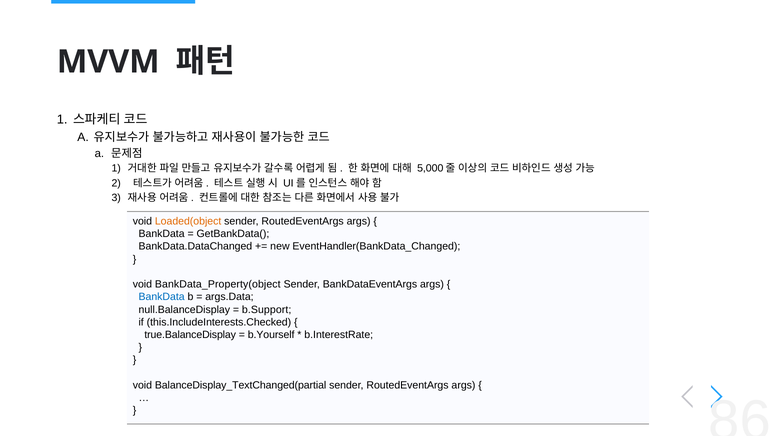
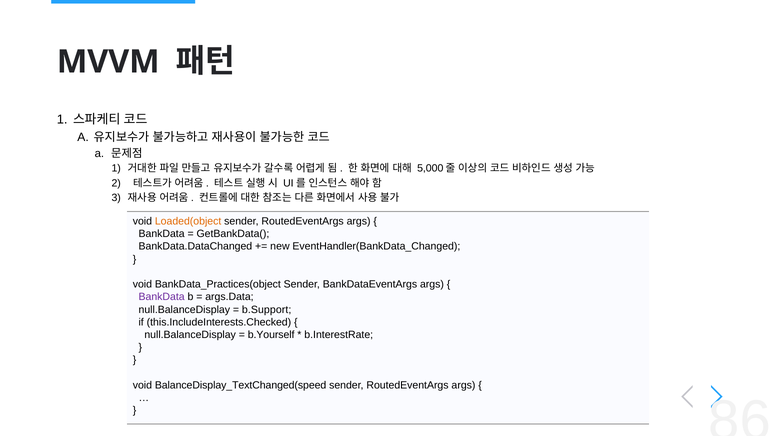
BankData_Property(object: BankData_Property(object -> BankData_Practices(object (218, 285)
BankData colour: blue -> purple (162, 297)
true.BalanceDisplay: true.BalanceDisplay -> null.BalanceDisplay (190, 335)
BalanceDisplay_TextChanged(partial: BalanceDisplay_TextChanged(partial -> BalanceDisplay_TextChanged(speed (241, 386)
